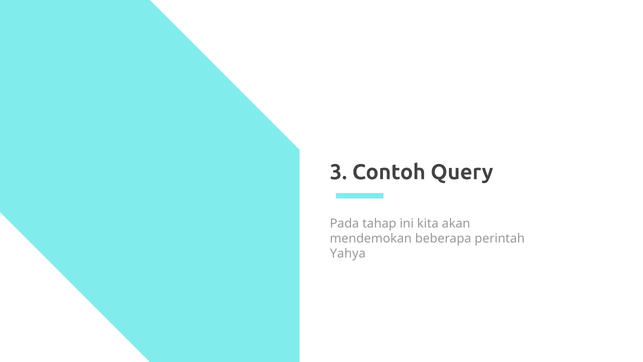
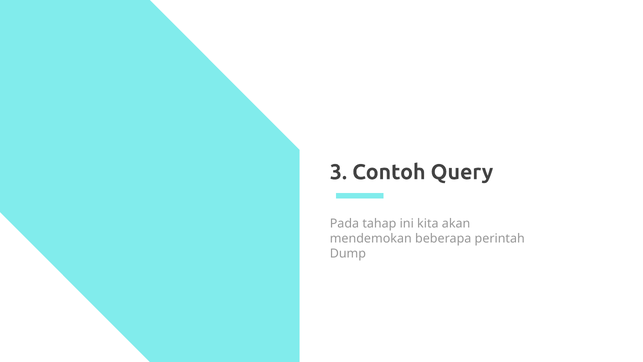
Yahya: Yahya -> Dump (348, 254)
